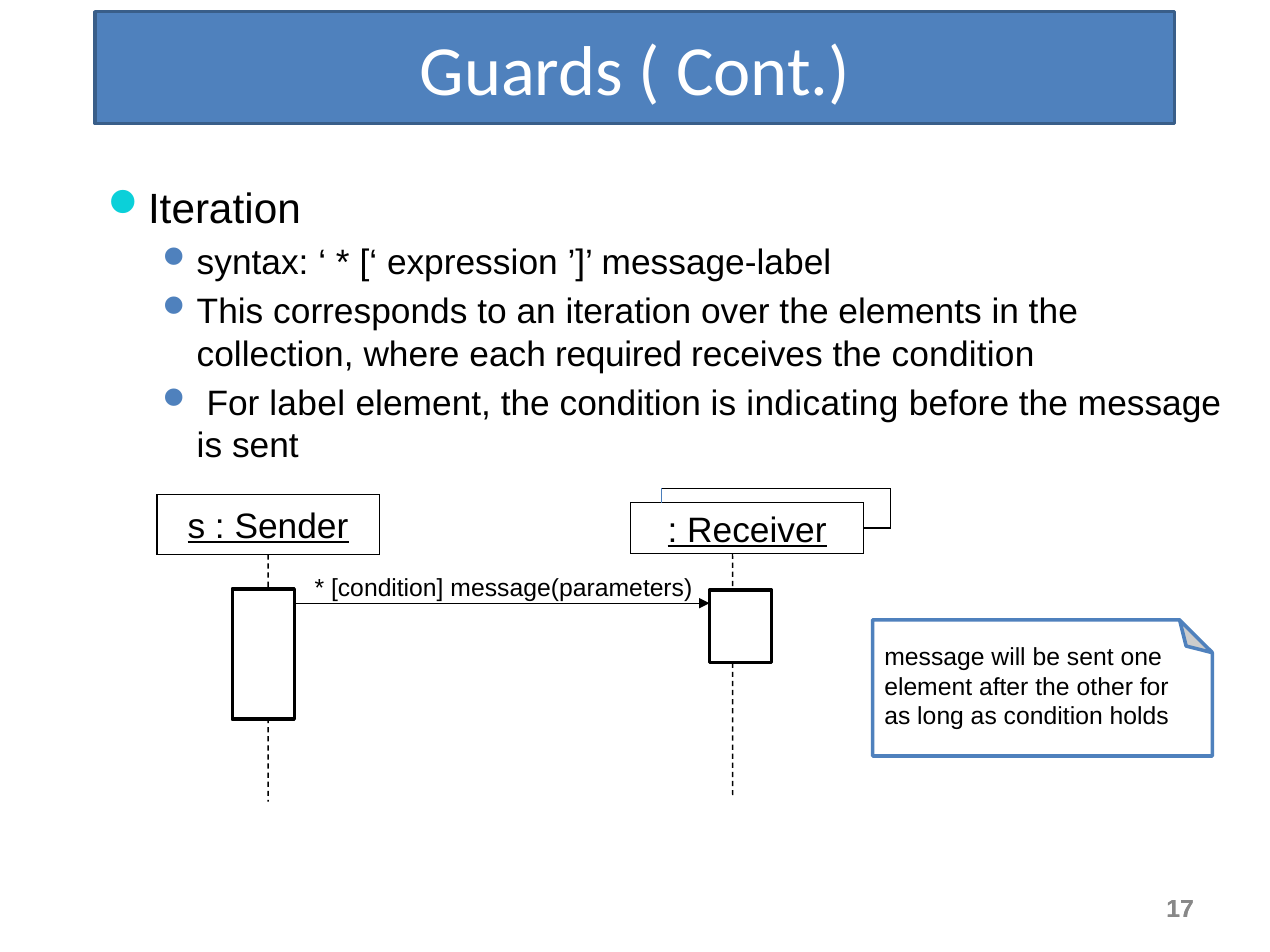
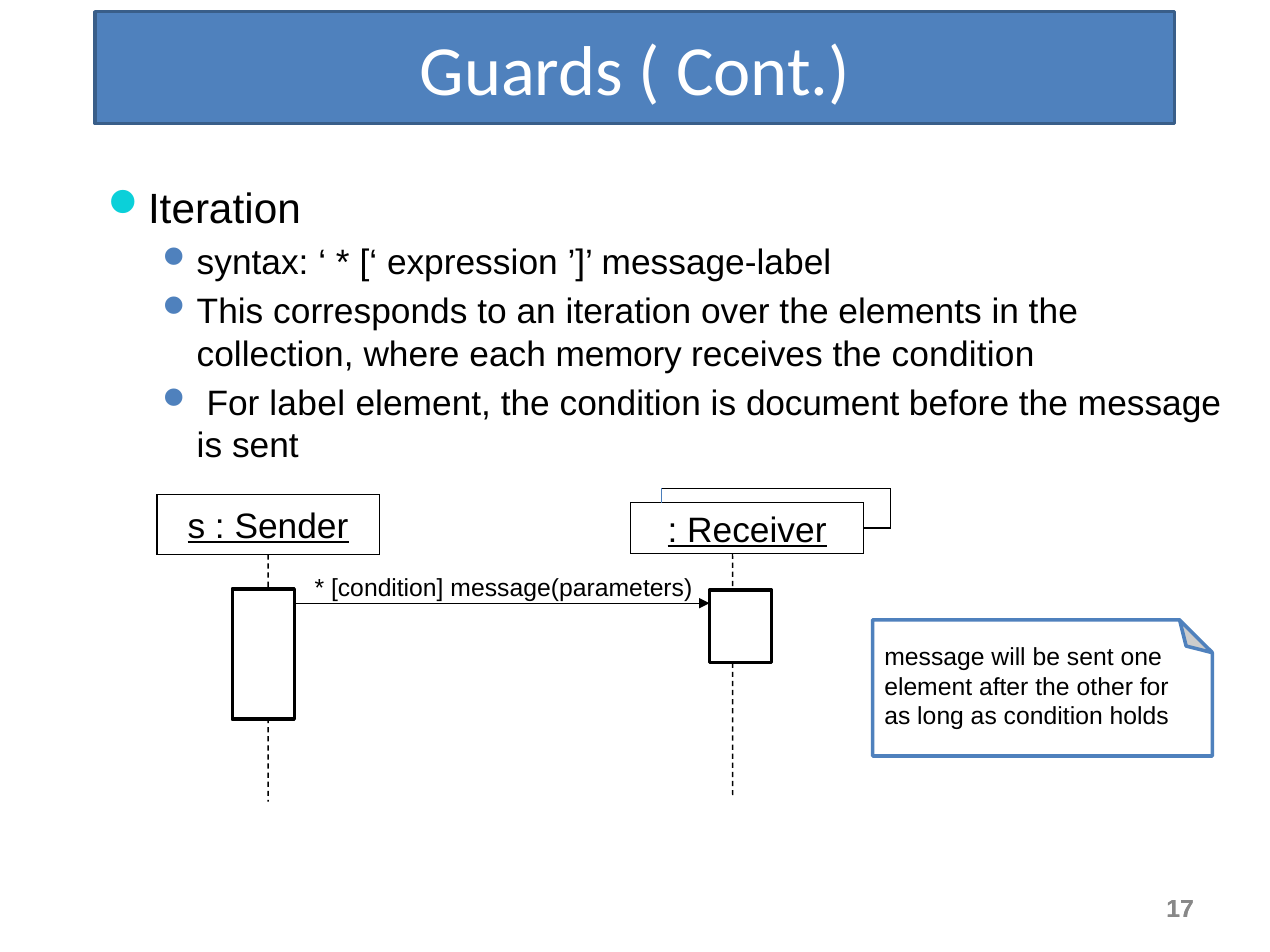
required: required -> memory (619, 355)
indicating: indicating -> document (823, 404)
